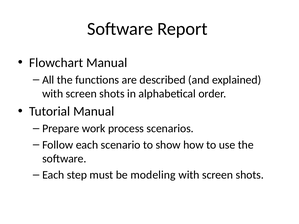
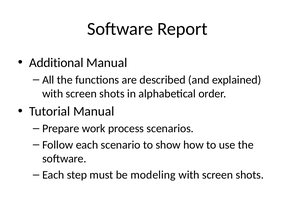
Flowchart: Flowchart -> Additional (56, 63)
